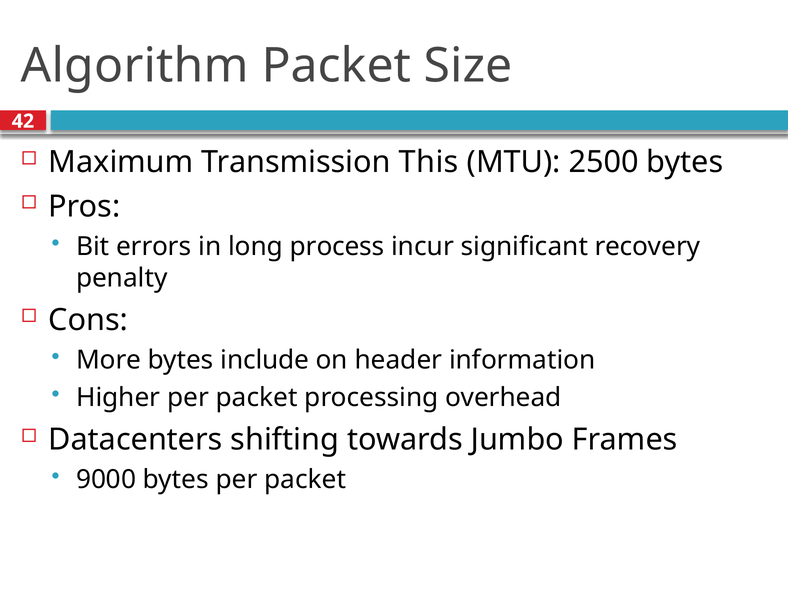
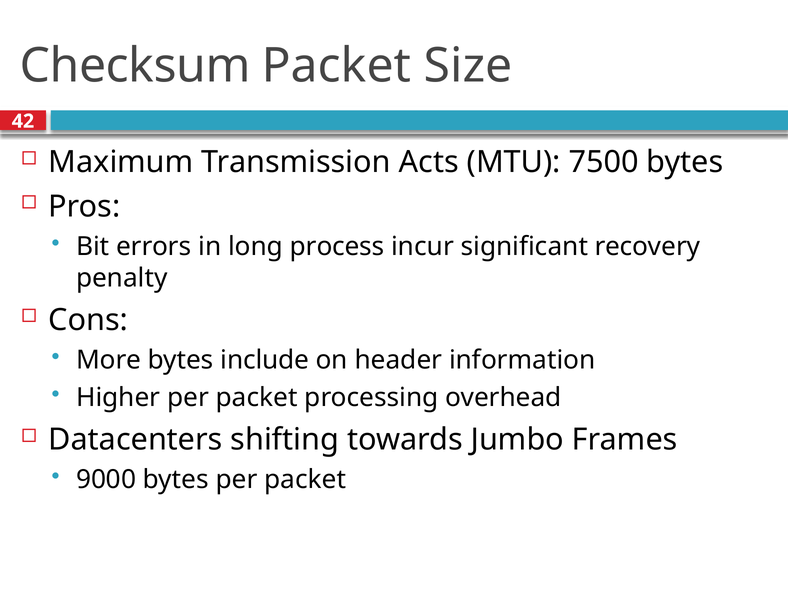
Algorithm: Algorithm -> Checksum (135, 66)
This: This -> Acts (429, 162)
2500: 2500 -> 7500 (604, 162)
